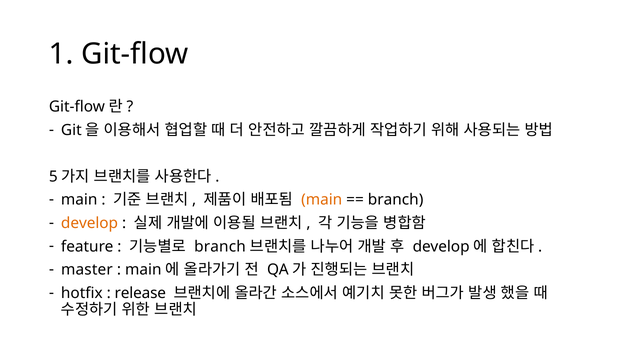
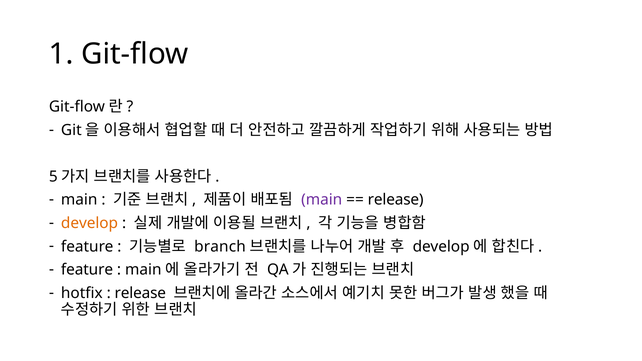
main colour: orange -> purple (322, 200)
branch: branch -> release (396, 200)
master: master -> feature (87, 270)
